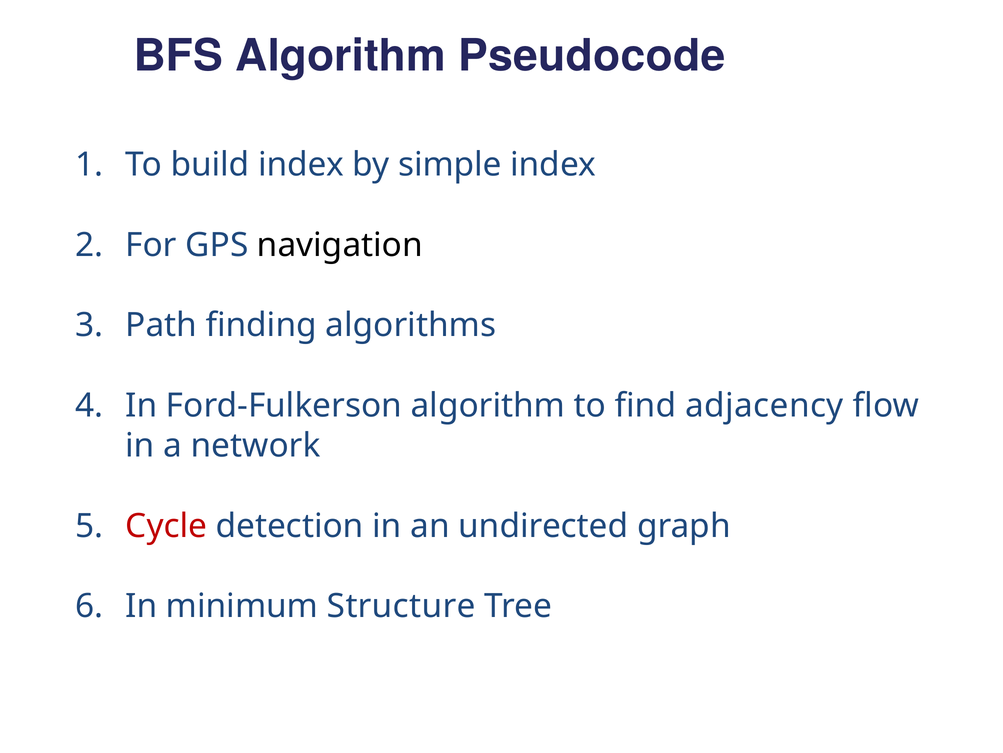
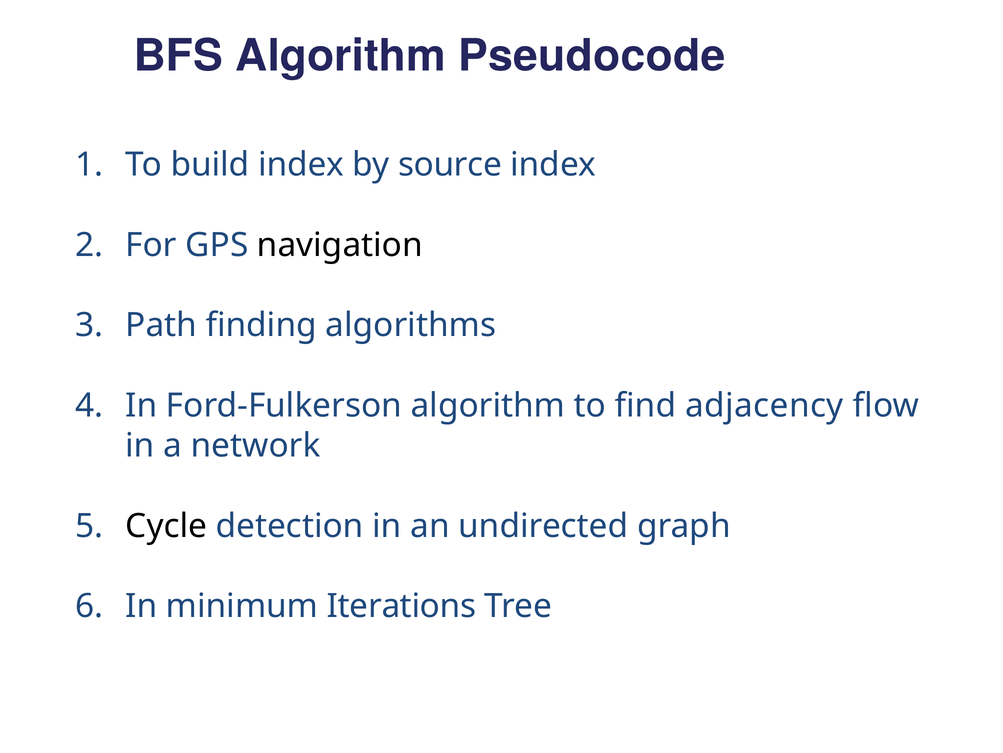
simple: simple -> source (450, 164)
Cycle colour: red -> black (166, 526)
Structure: Structure -> Iterations (401, 606)
